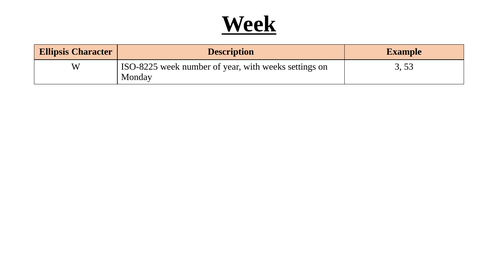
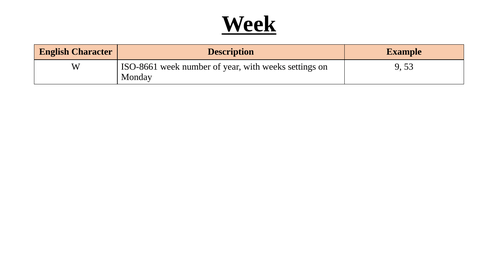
Ellipsis: Ellipsis -> English (54, 52)
ISO-8225: ISO-8225 -> ISO-8661 (139, 67)
3: 3 -> 9 (398, 67)
